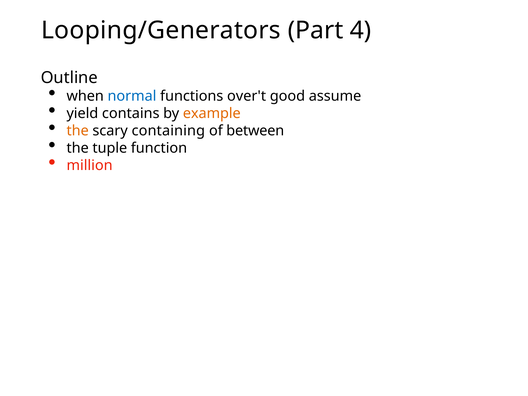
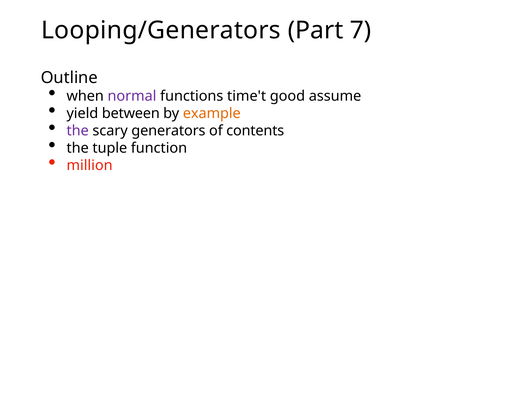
4: 4 -> 7 (361, 30)
normal colour: blue -> purple (132, 96)
over't: over't -> time't (247, 96)
contains: contains -> between (131, 113)
the colour: orange -> purple (78, 131)
containing: containing -> generators (168, 131)
between: between -> contents (255, 131)
